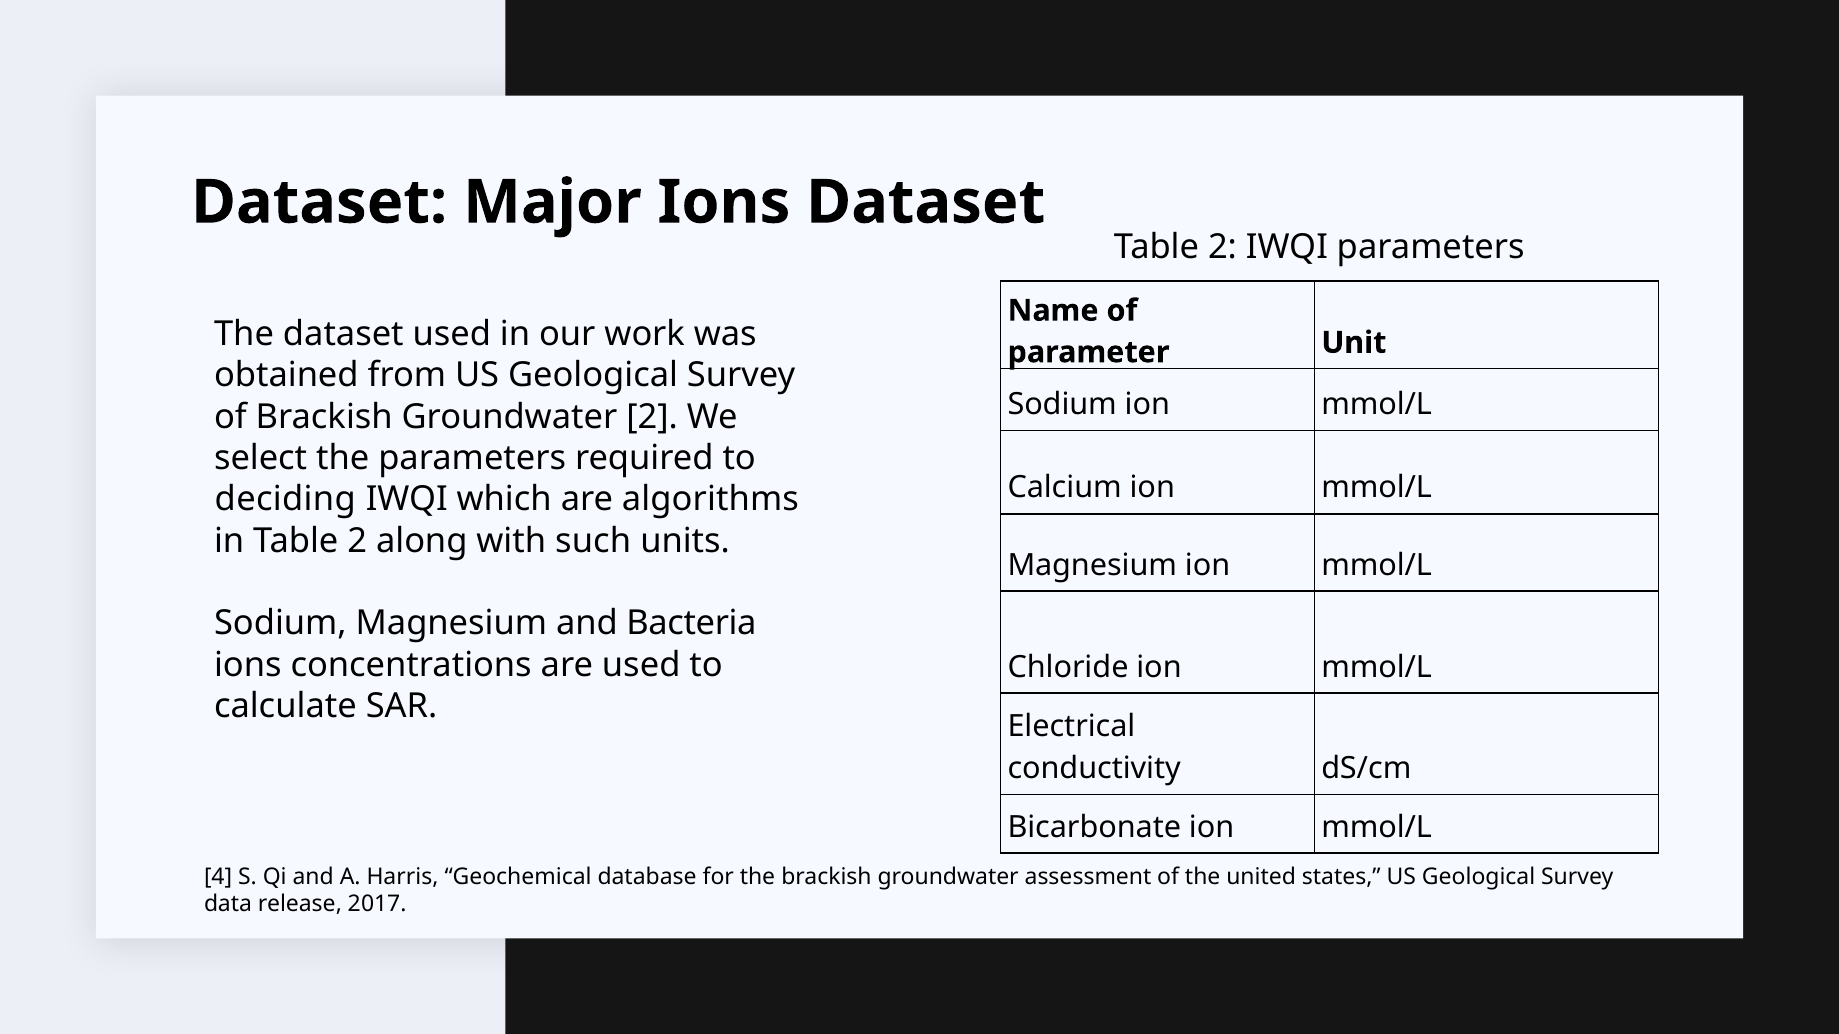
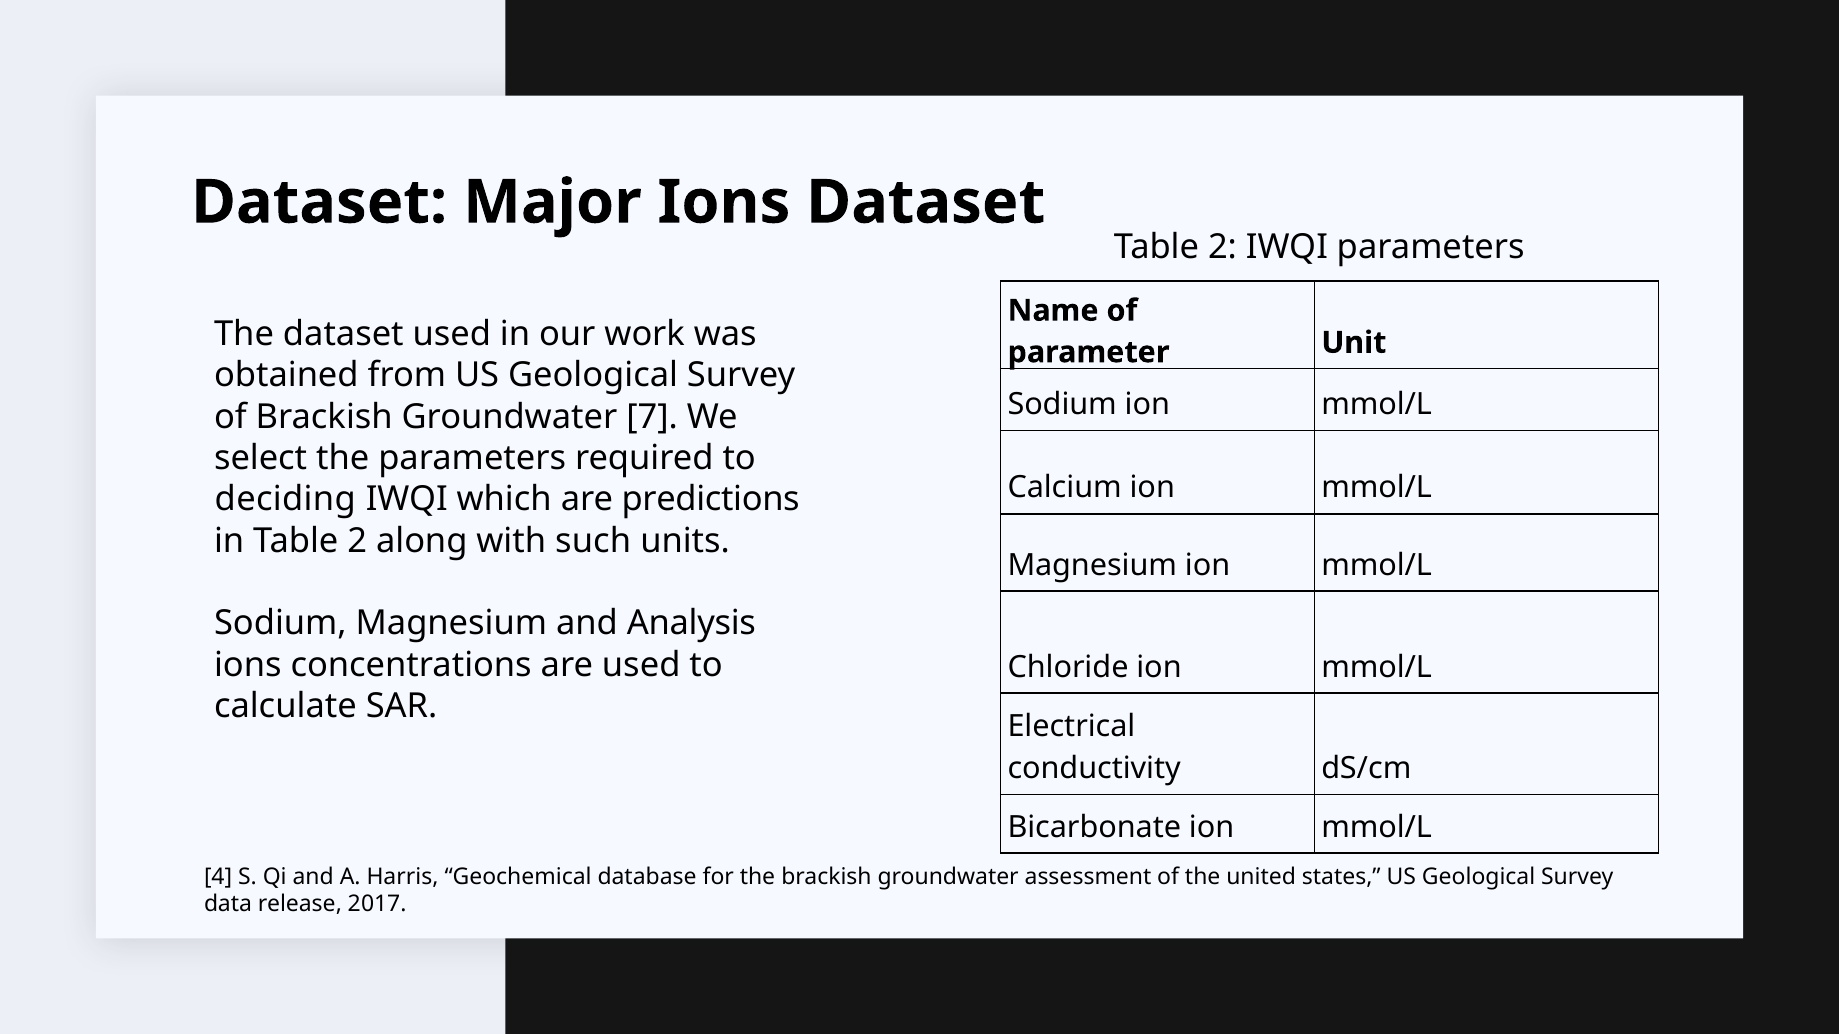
Groundwater 2: 2 -> 7 (652, 417)
algorithms: algorithms -> predictions (711, 500)
Bacteria: Bacteria -> Analysis (691, 624)
